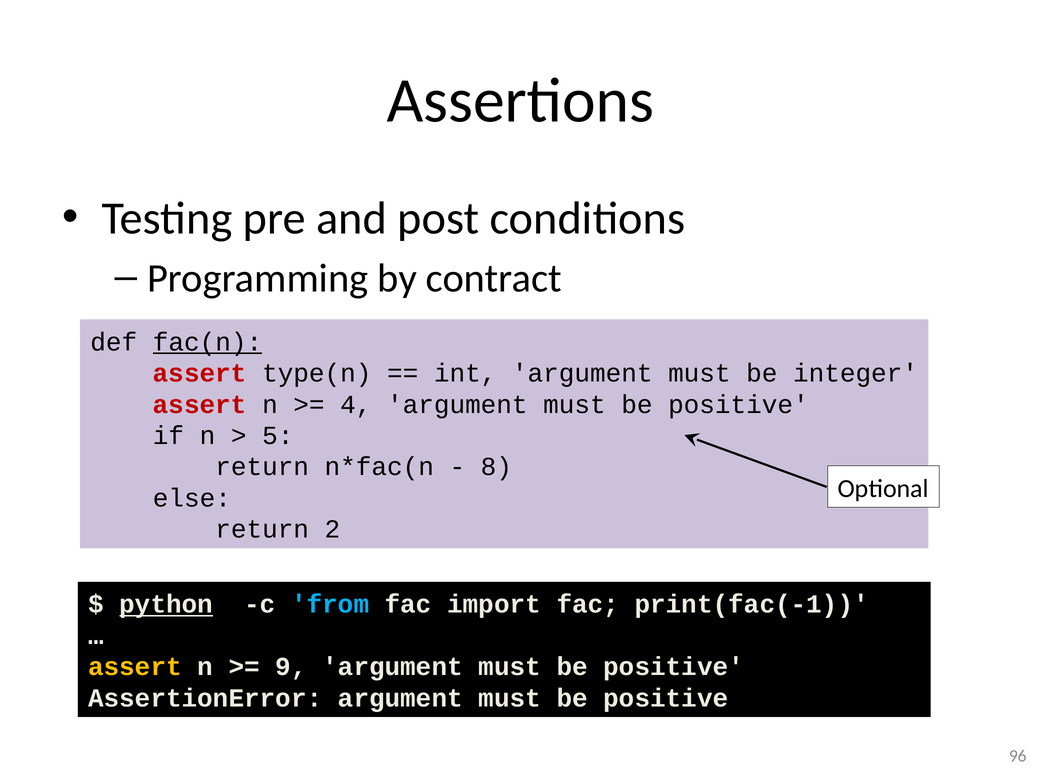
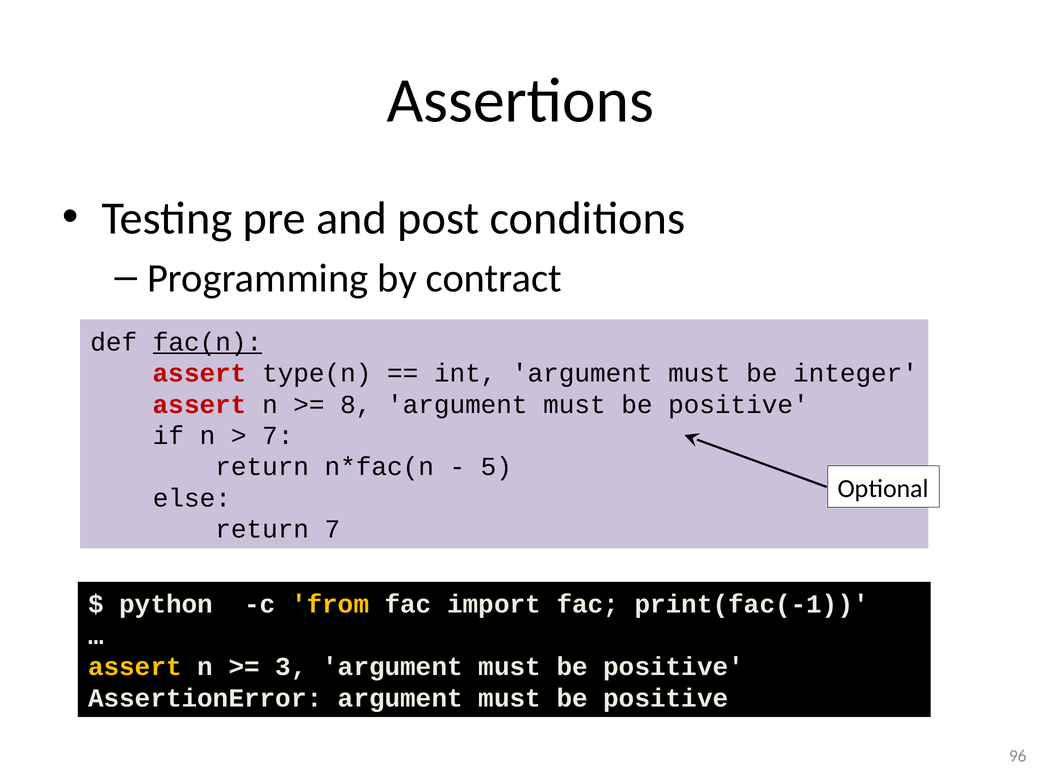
4: 4 -> 8 (356, 404)
5: 5 -> 7 (278, 436)
8: 8 -> 5 (496, 467)
return 2: 2 -> 7 (332, 529)
python underline: present -> none (166, 604)
from colour: light blue -> yellow (330, 604)
9: 9 -> 3 (291, 667)
